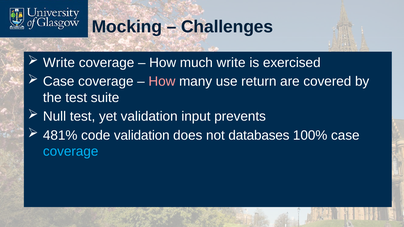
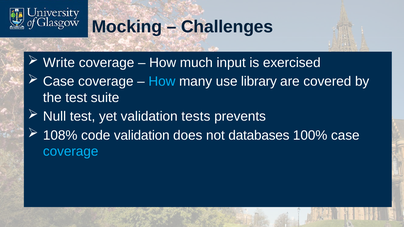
much write: write -> input (231, 63)
How colour: pink -> light blue (162, 82)
return: return -> library (259, 82)
input: input -> tests (196, 117)
481%: 481% -> 108% (60, 136)
